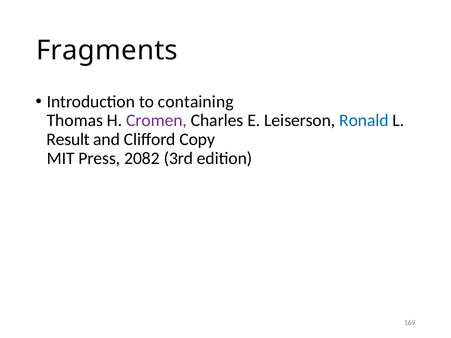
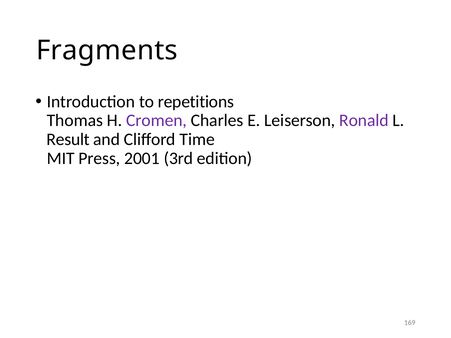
containing: containing -> repetitions (196, 102)
Ronald colour: blue -> purple (364, 121)
Copy: Copy -> Time (197, 139)
2082: 2082 -> 2001 (142, 158)
